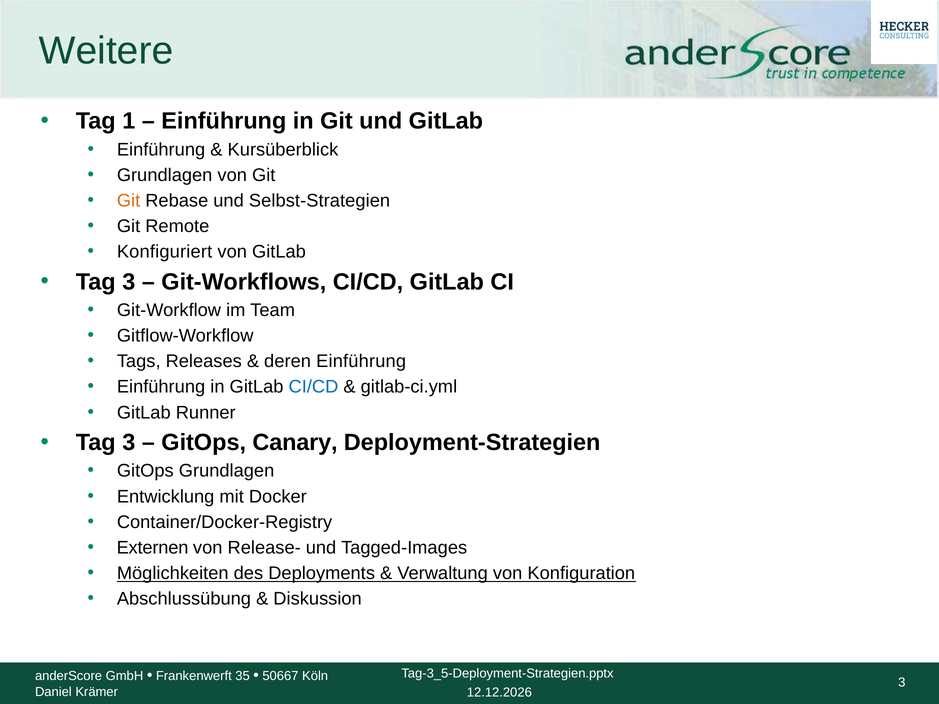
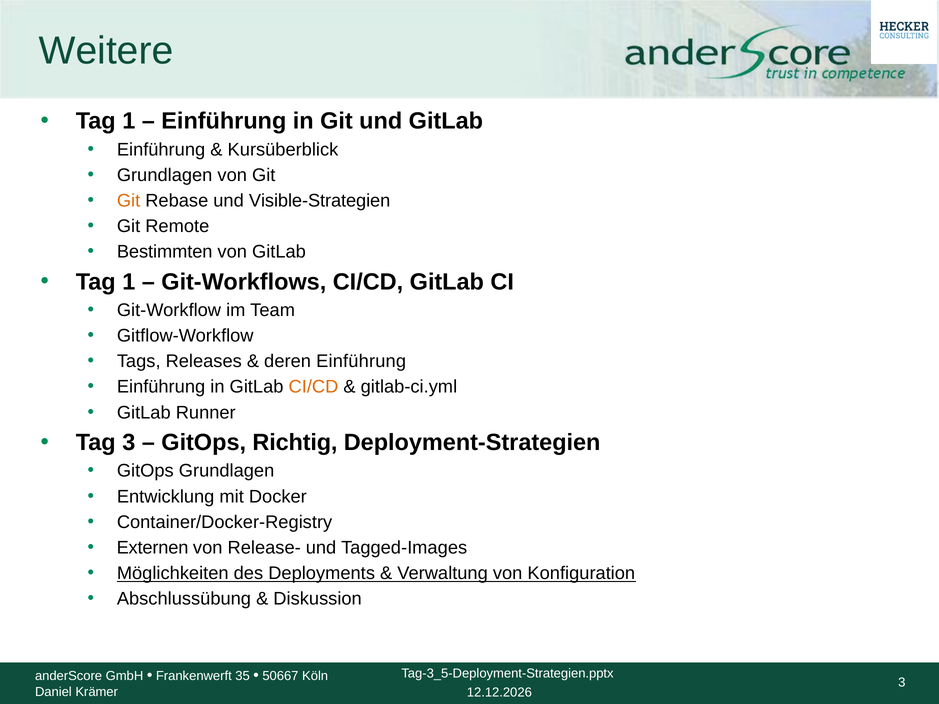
Selbst-Strategien: Selbst-Strategien -> Visible-Strategien (320, 201)
Konfiguriert: Konfiguriert -> Bestimmten (165, 252)
3: 3 -> 1 (129, 282)
CI/CD colour: blue -> orange (313, 387)
Canary: Canary -> Richtig (295, 443)
